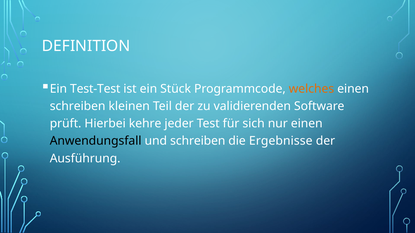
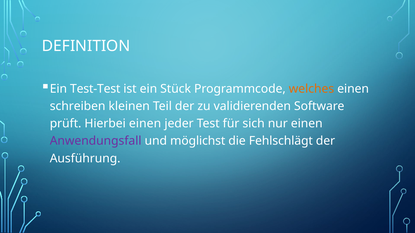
Hierbei kehre: kehre -> einen (145, 124)
Anwendungsfall colour: black -> purple (96, 141)
und schreiben: schreiben -> möglichst (198, 141)
Ergebnisse: Ergebnisse -> Fehlschlägt (281, 141)
